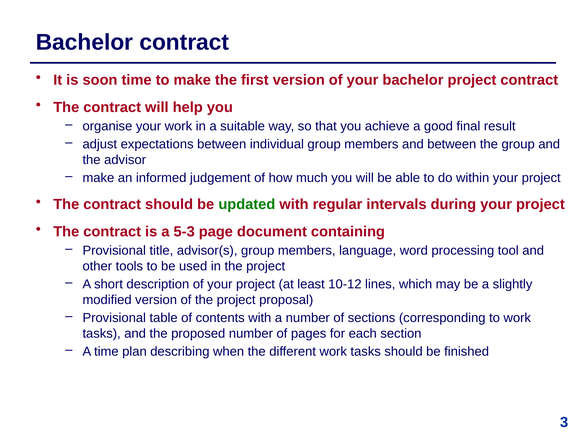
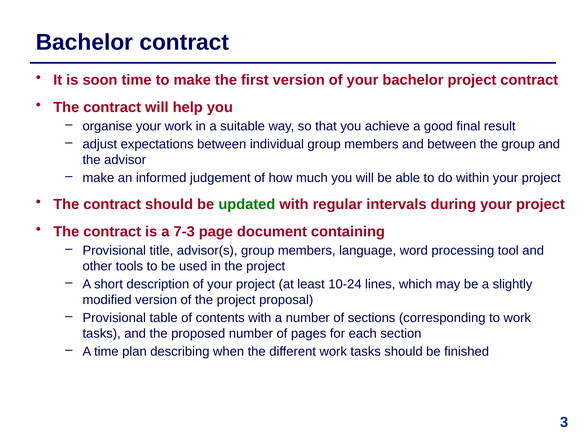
5-3: 5-3 -> 7-3 (184, 232)
10-12: 10-12 -> 10-24 (345, 285)
